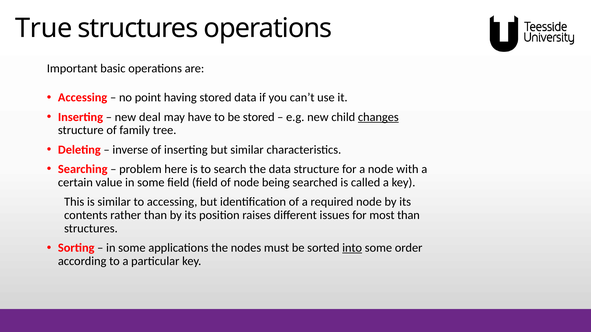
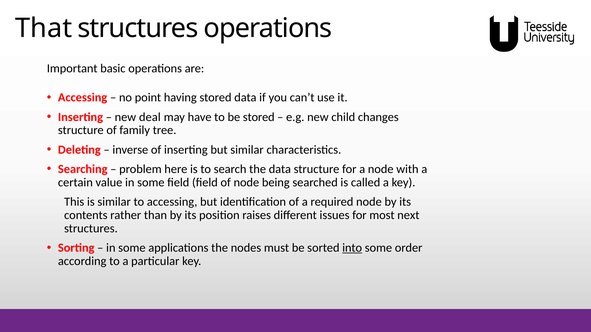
True: True -> That (44, 28)
changes underline: present -> none (378, 117)
most than: than -> next (408, 215)
